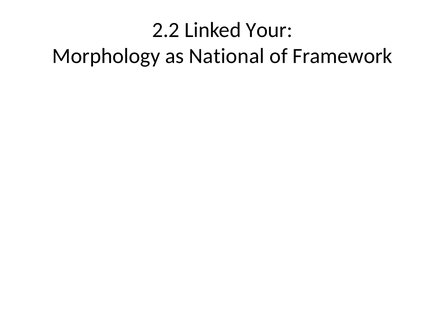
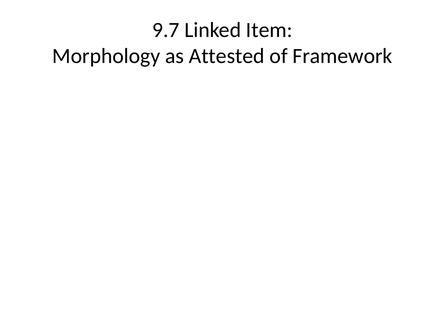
2.2: 2.2 -> 9.7 (166, 30)
Your: Your -> Item (269, 30)
National: National -> Attested (227, 56)
